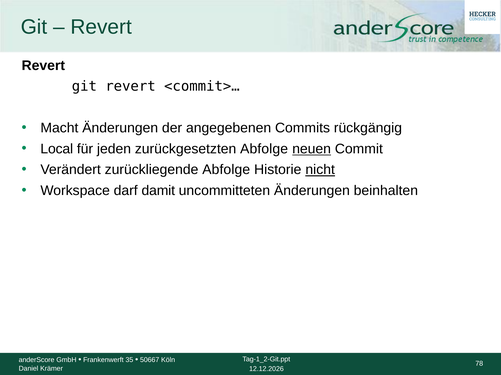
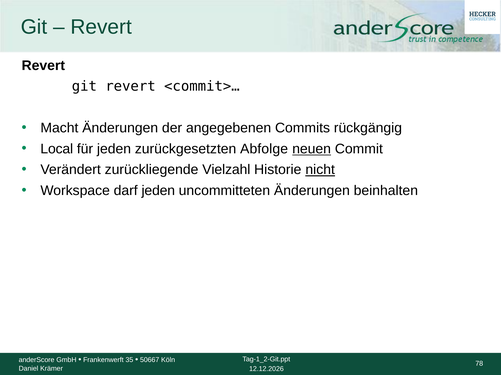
zurückliegende Abfolge: Abfolge -> Vielzahl (226, 170)
darf damit: damit -> jeden (158, 191)
